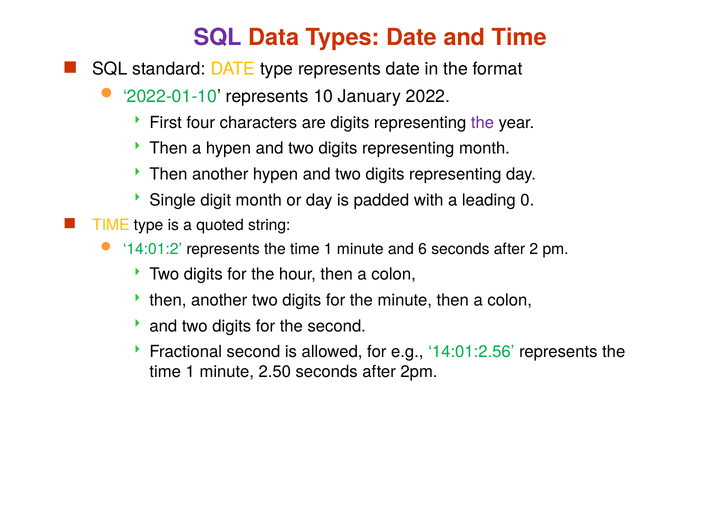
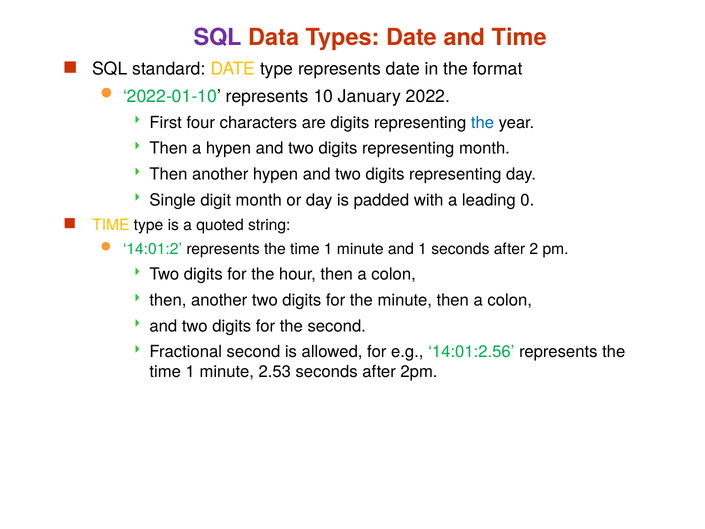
the colour: purple -> blue (482, 123)
and 6: 6 -> 1 (423, 249)
2.50: 2.50 -> 2.53 (275, 372)
